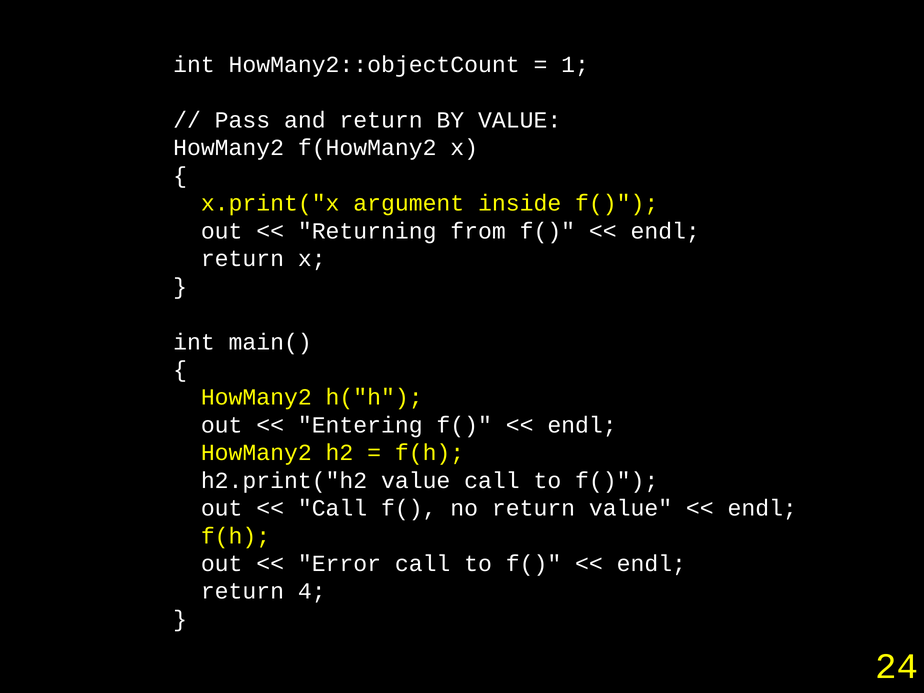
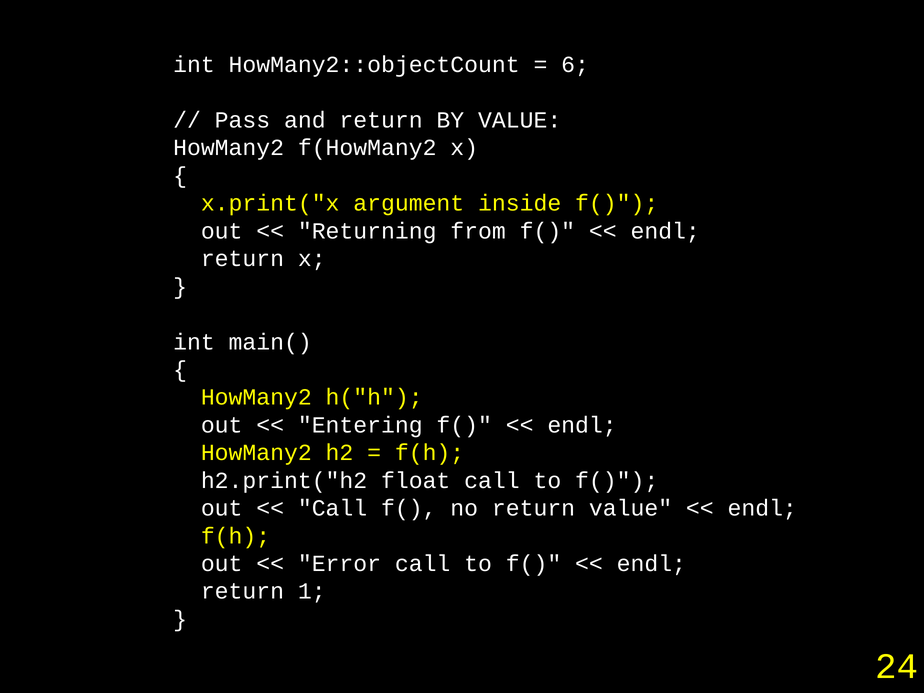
1: 1 -> 6 (575, 65)
h2.print("h2 value: value -> float (416, 480)
4: 4 -> 1 (312, 591)
